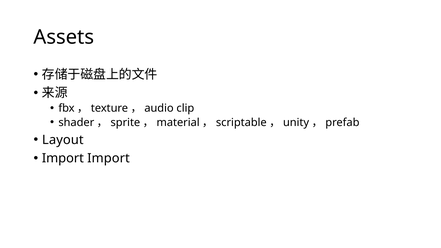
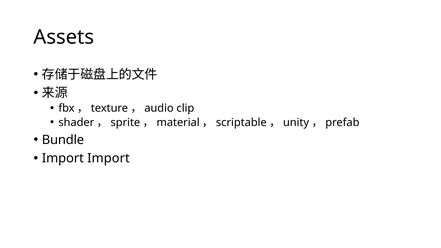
Layout: Layout -> Bundle (63, 140)
